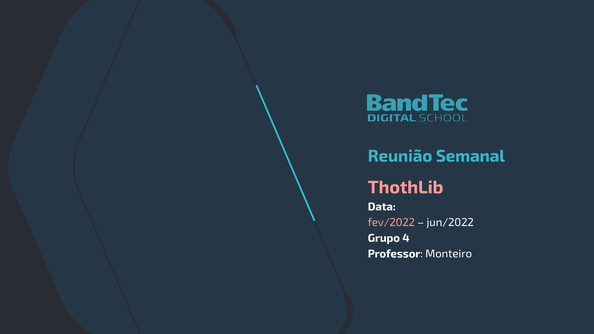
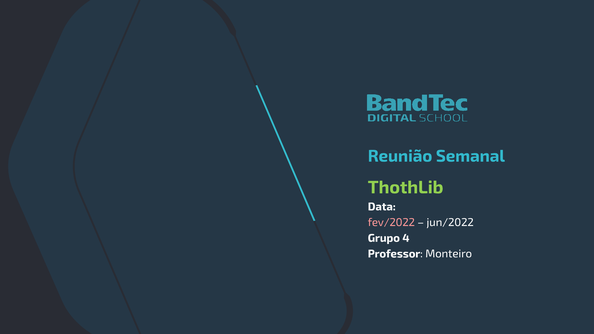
ThothLib colour: pink -> light green (406, 187)
